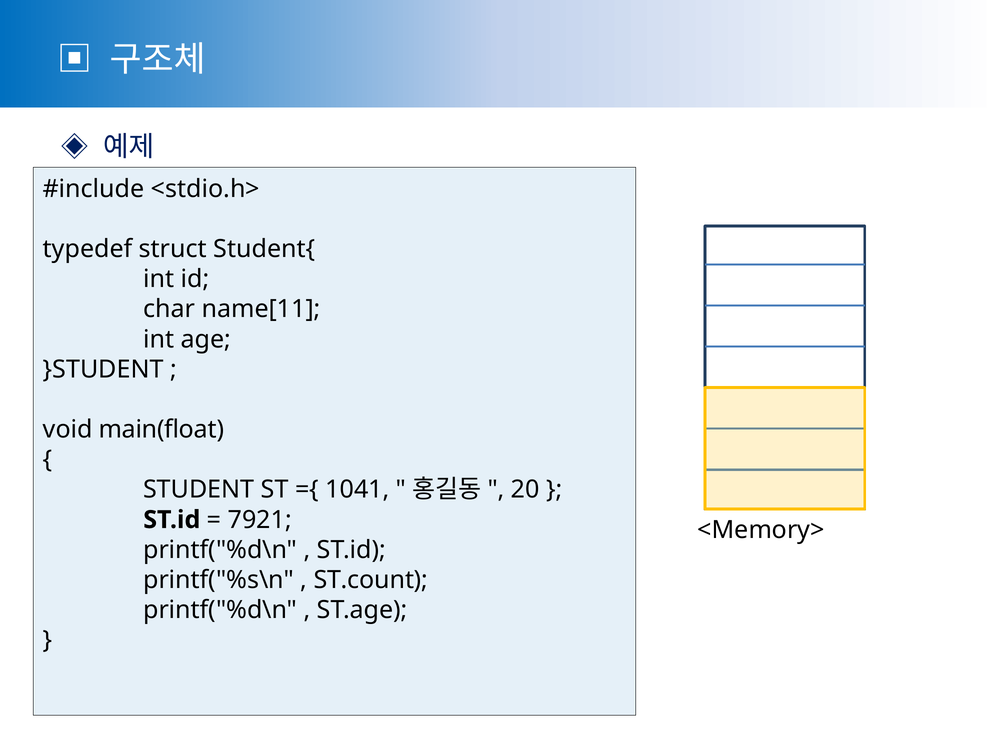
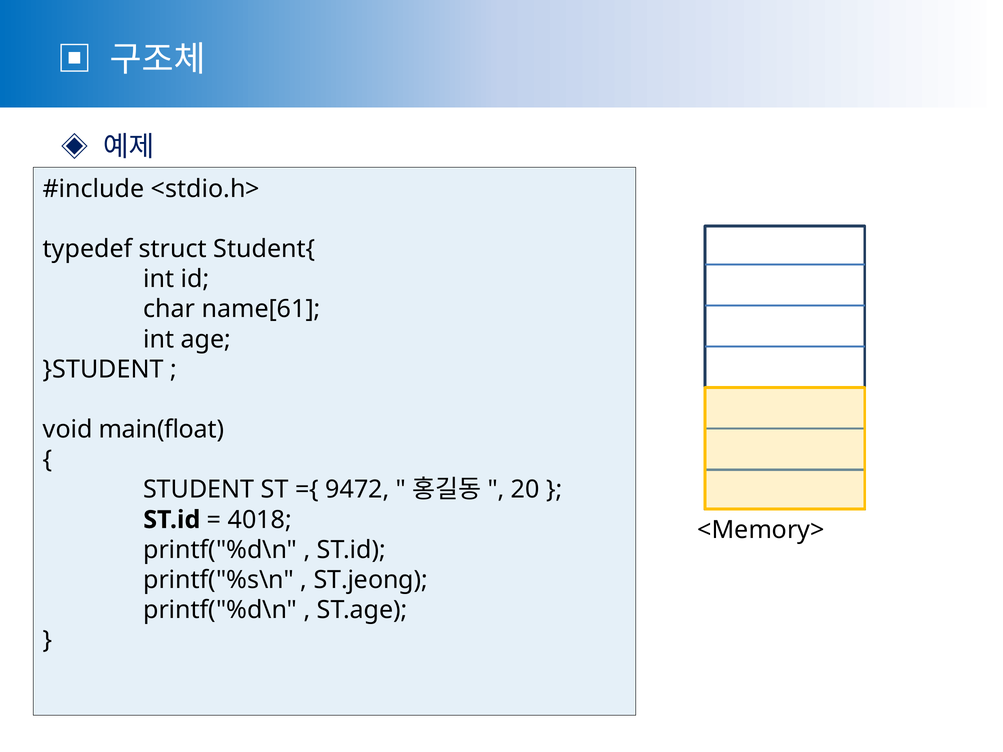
name[11: name[11 -> name[61 (261, 309)
1041: 1041 -> 9472 (357, 490)
7921: 7921 -> 4018 (260, 520)
ST.count: ST.count -> ST.jeong (371, 580)
